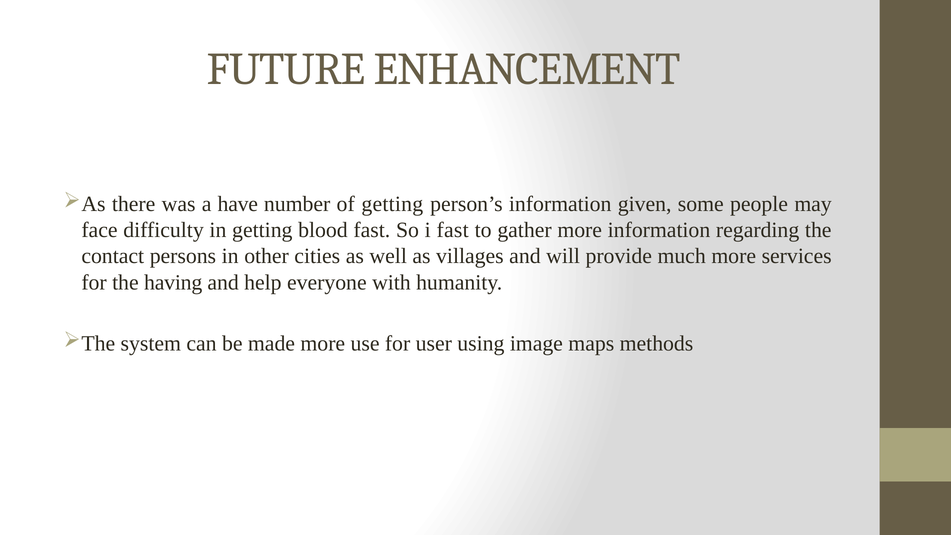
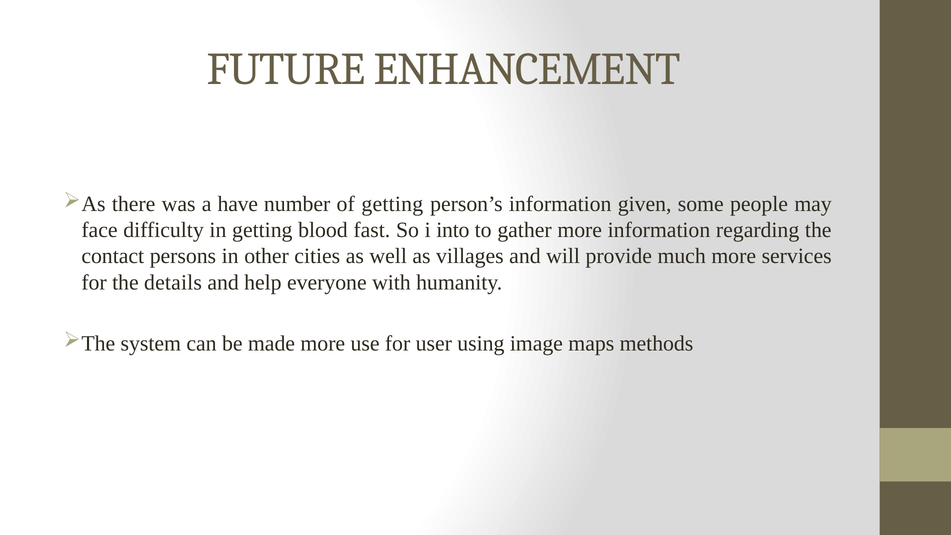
i fast: fast -> into (453, 230)
having: having -> details (173, 282)
